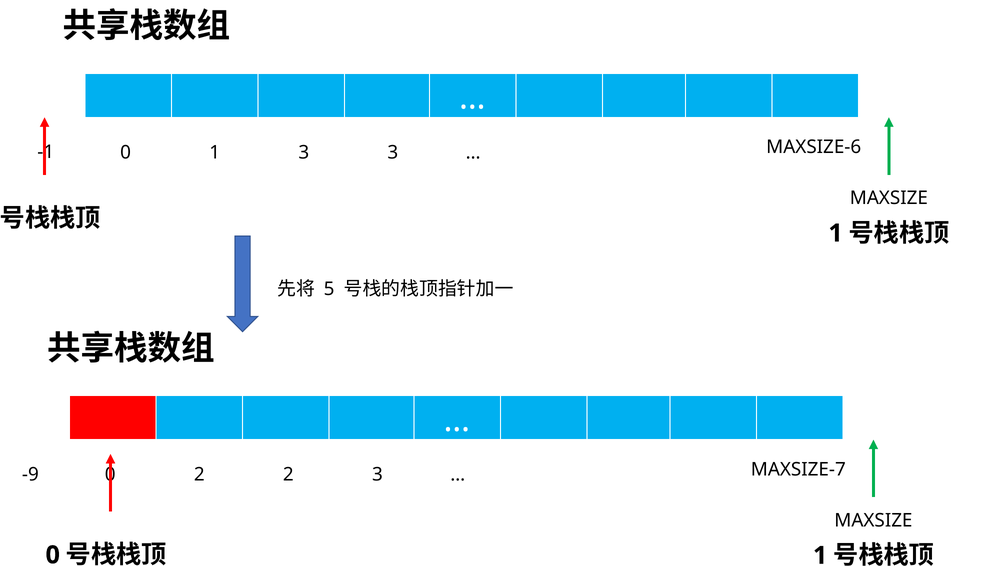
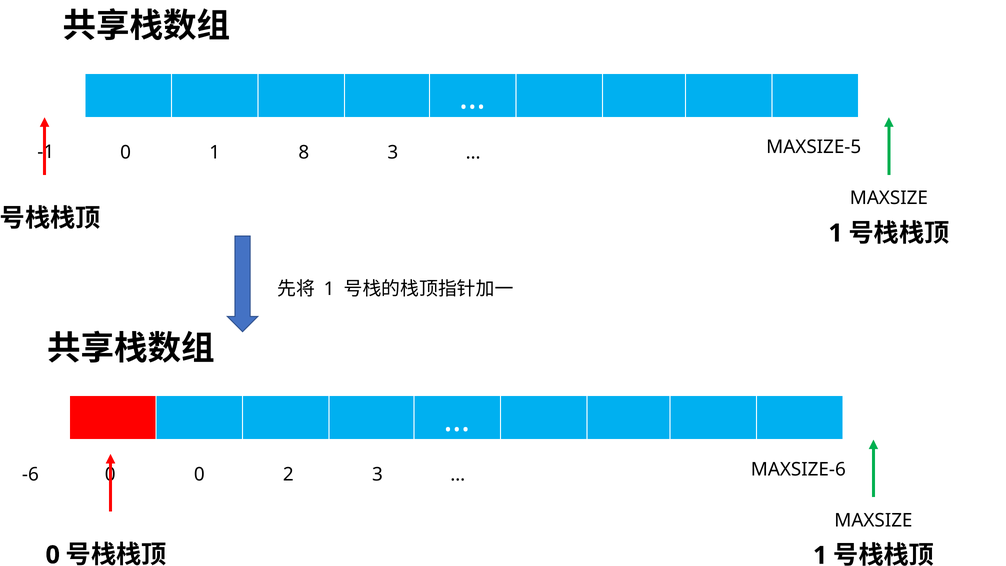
MAXSIZE-6: MAXSIZE-6 -> MAXSIZE-5 (814, 147)
1 3: 3 -> 8 (304, 152)
5: 5 -> 1 (329, 289)
MAXSIZE-7: MAXSIZE-7 -> MAXSIZE-6 (798, 469)
-9: -9 -> -6 (30, 474)
2: 2 -> 0 (199, 475)
